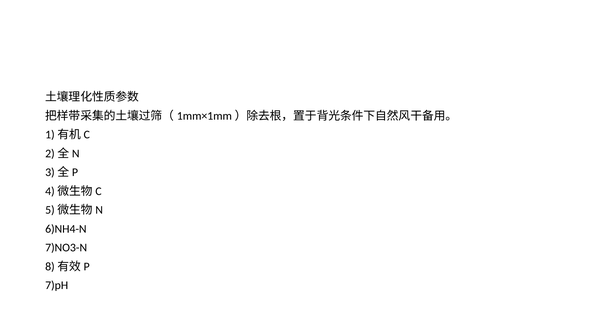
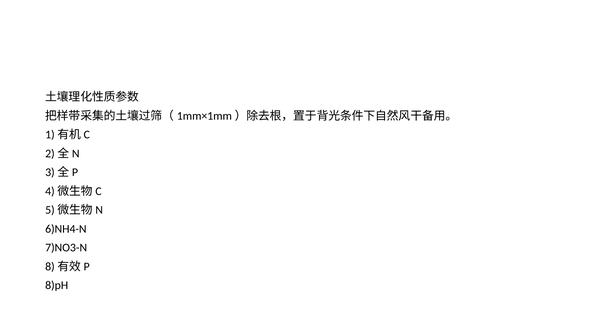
7)pH: 7)pH -> 8)pH (57, 286)
